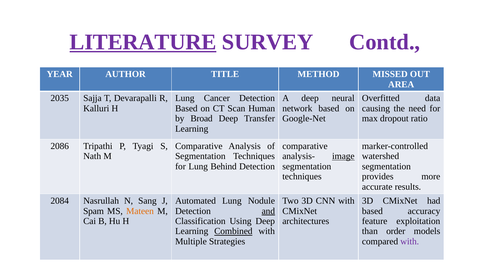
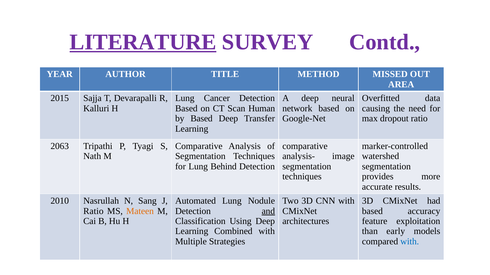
2035: 2035 -> 2015 (60, 98)
by Broad: Broad -> Based (202, 119)
2086: 2086 -> 2063 (60, 146)
image underline: present -> none (343, 157)
2084: 2084 -> 2010 (60, 201)
Spam: Spam -> Ratio (93, 211)
Combined underline: present -> none (233, 232)
order: order -> early (396, 232)
with colour: purple -> blue (410, 242)
